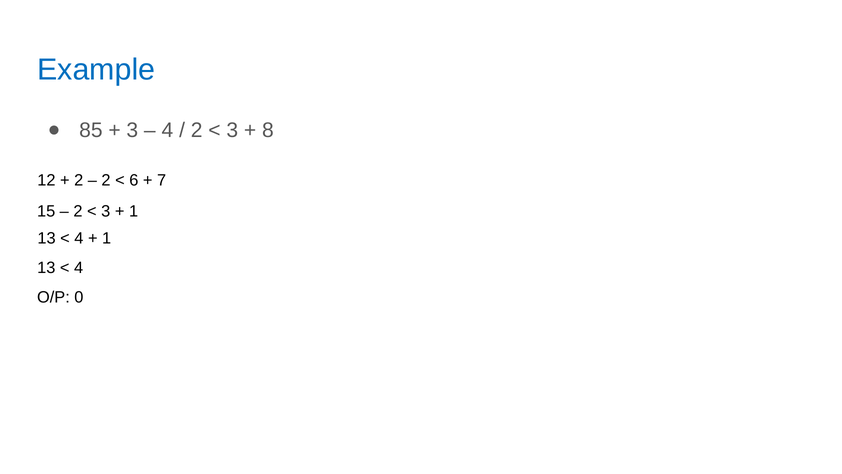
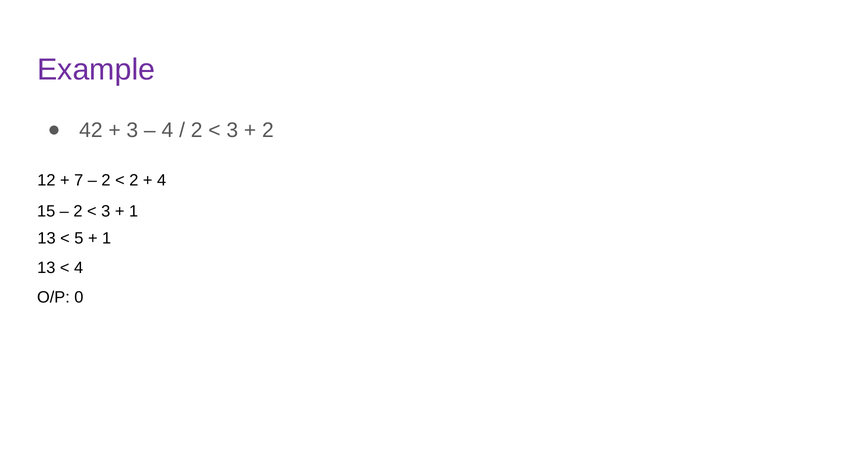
Example colour: blue -> purple (96, 70)
85: 85 -> 42 (91, 130)
8: 8 -> 2 (268, 130)
2: 2 -> 7 (79, 180)
6: 6 -> 2 (134, 180)
7: 7 -> 4 (162, 180)
4: 4 -> 5 (79, 238)
